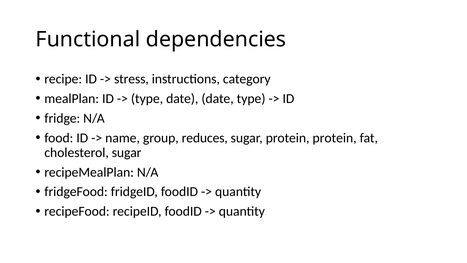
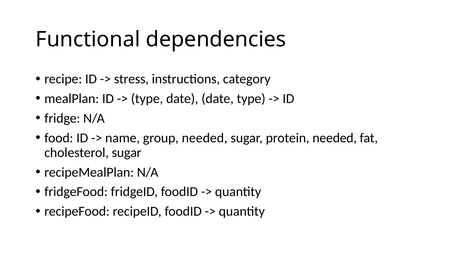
group reduces: reduces -> needed (205, 138)
protein protein: protein -> needed (335, 138)
